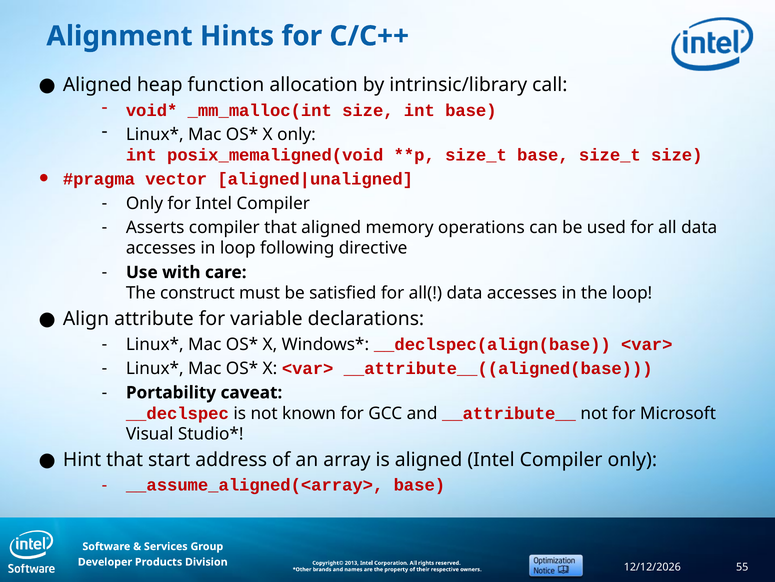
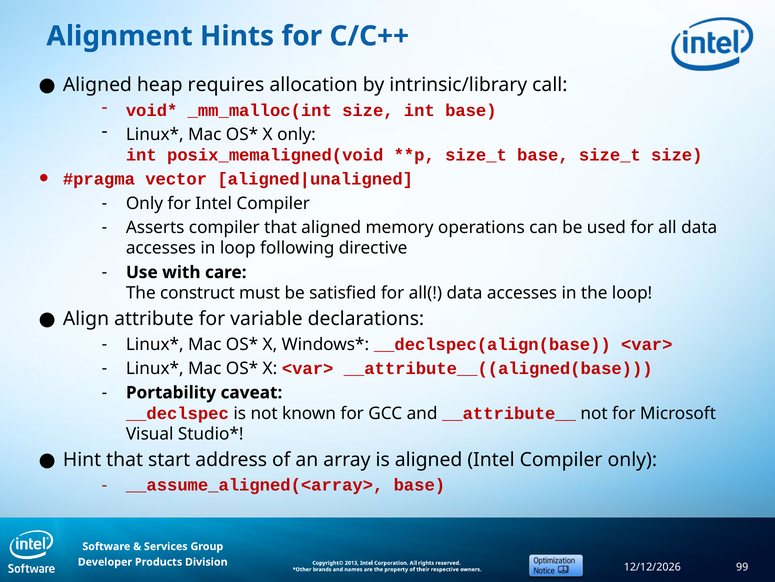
function: function -> requires (226, 85)
55: 55 -> 99 (742, 566)
